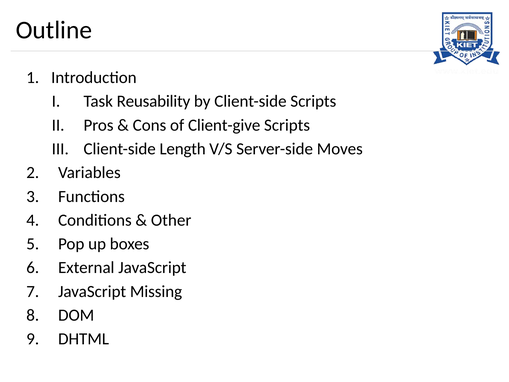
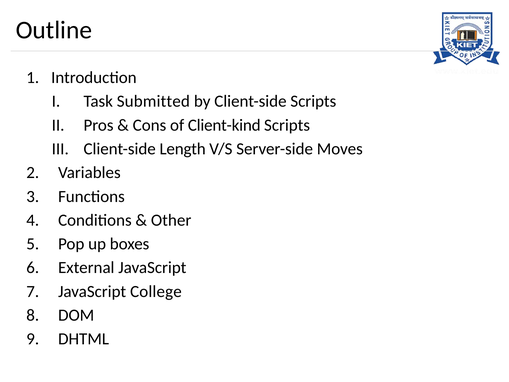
Reusability: Reusability -> Submitted (153, 101)
Client-give: Client-give -> Client-kind (224, 125)
Missing: Missing -> College (156, 291)
